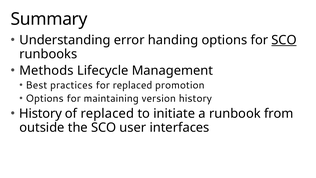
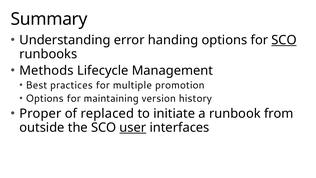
for replaced: replaced -> multiple (132, 85)
History: History -> Proper (40, 113)
user underline: none -> present (133, 127)
